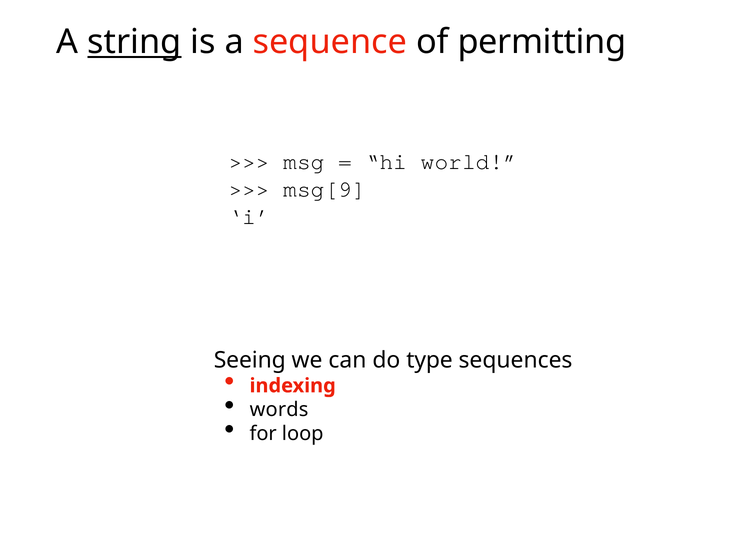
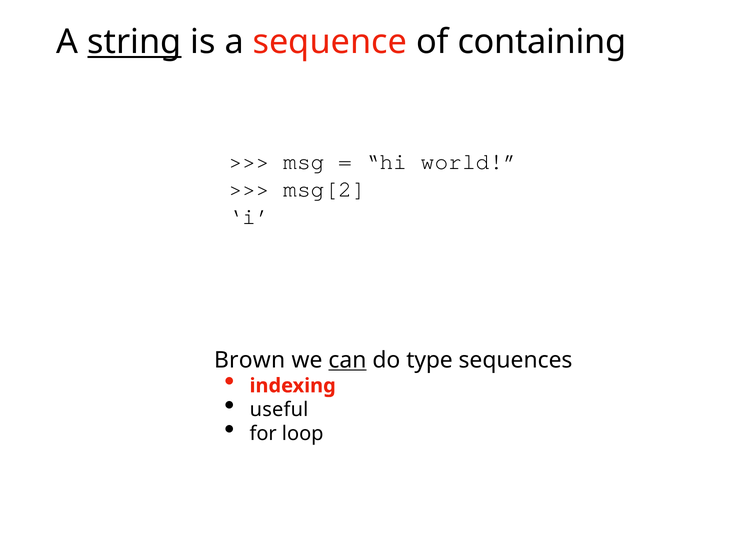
permitting: permitting -> containing (542, 42)
msg[9: msg[9 -> msg[2 (325, 189)
Seeing: Seeing -> Brown (250, 360)
can underline: none -> present (347, 360)
words: words -> useful (279, 410)
